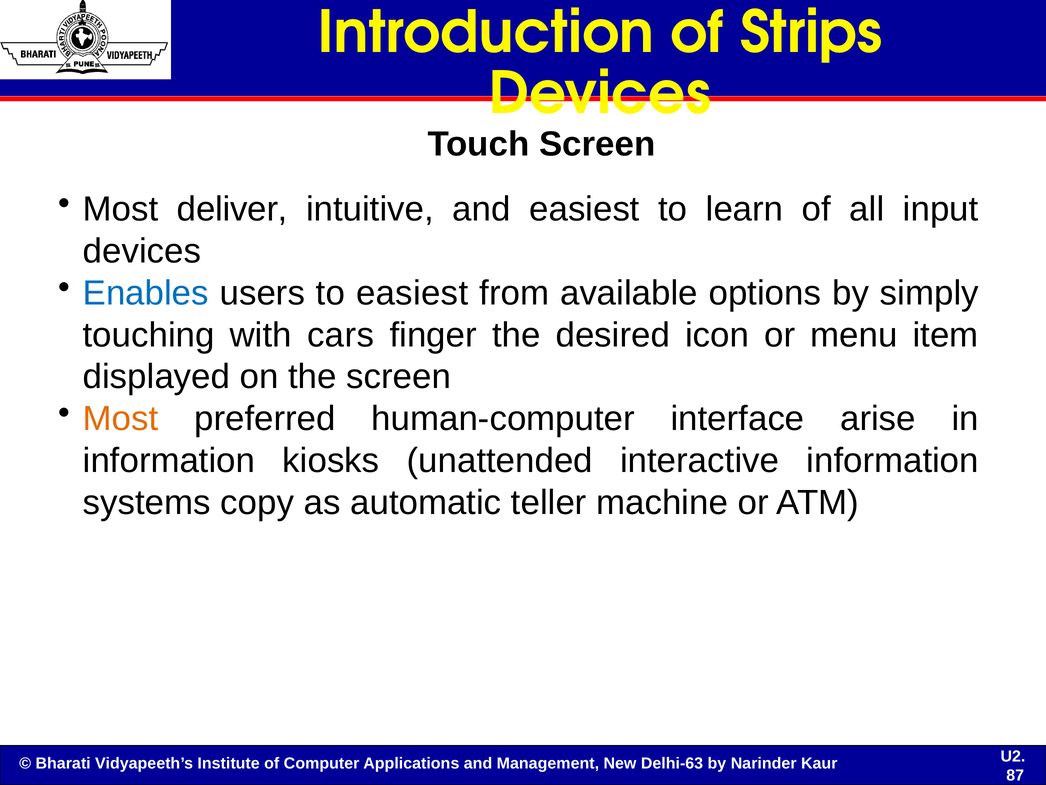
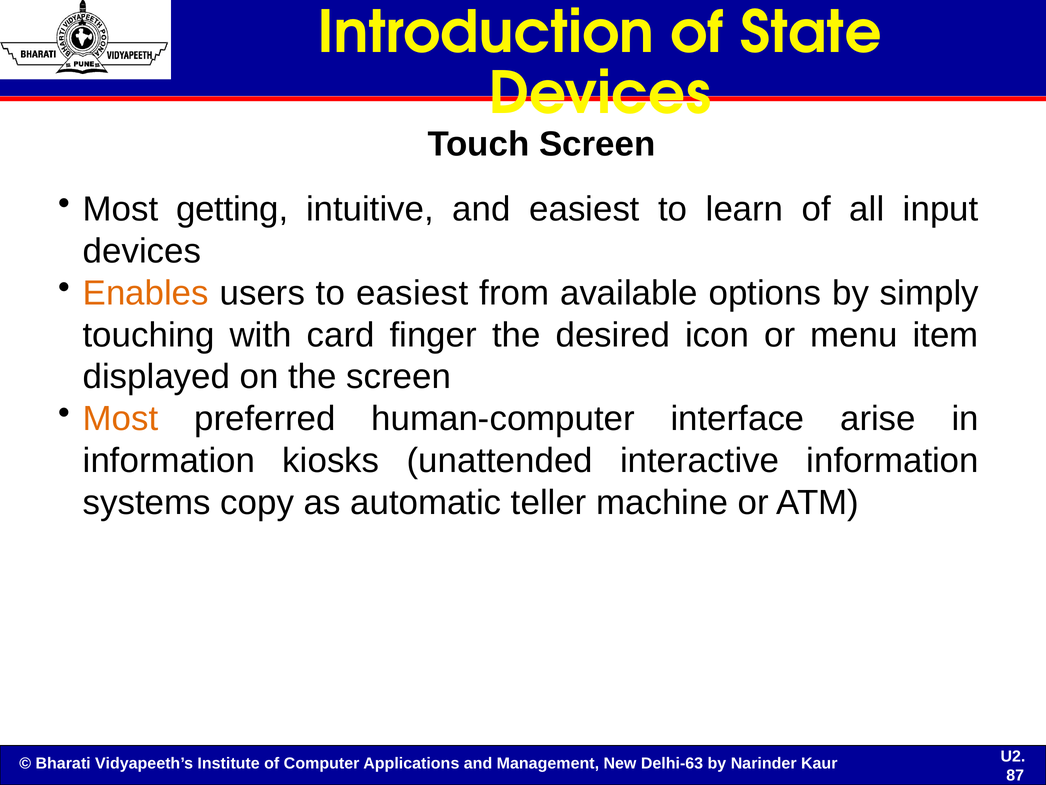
Strips: Strips -> State (811, 33)
deliver: deliver -> getting (232, 209)
Enables colour: blue -> orange (146, 293)
cars: cars -> card (341, 335)
